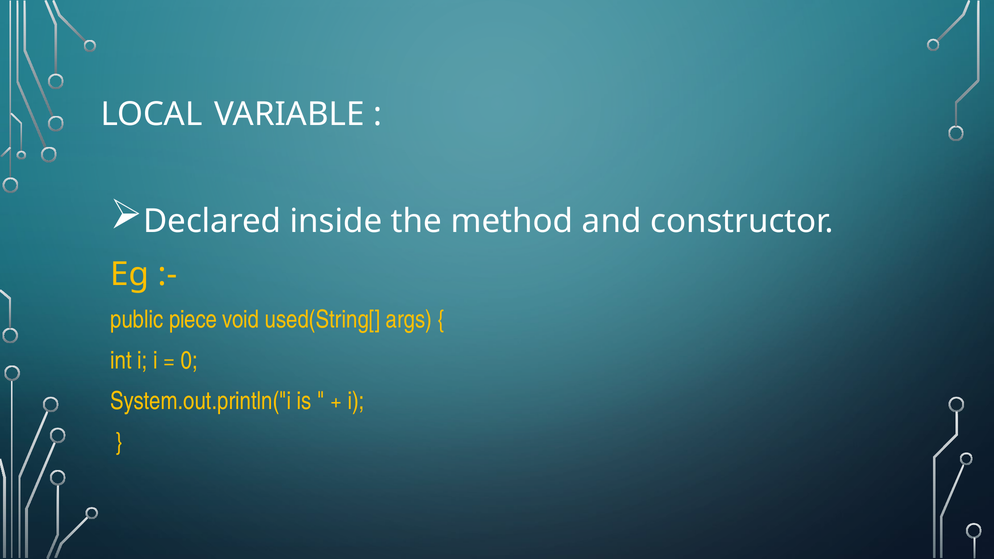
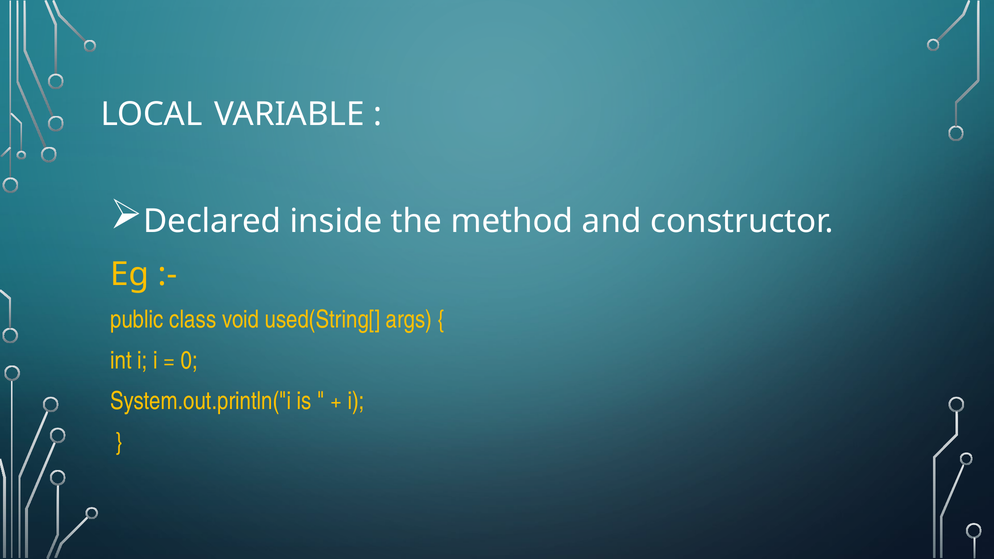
piece: piece -> class (193, 319)
